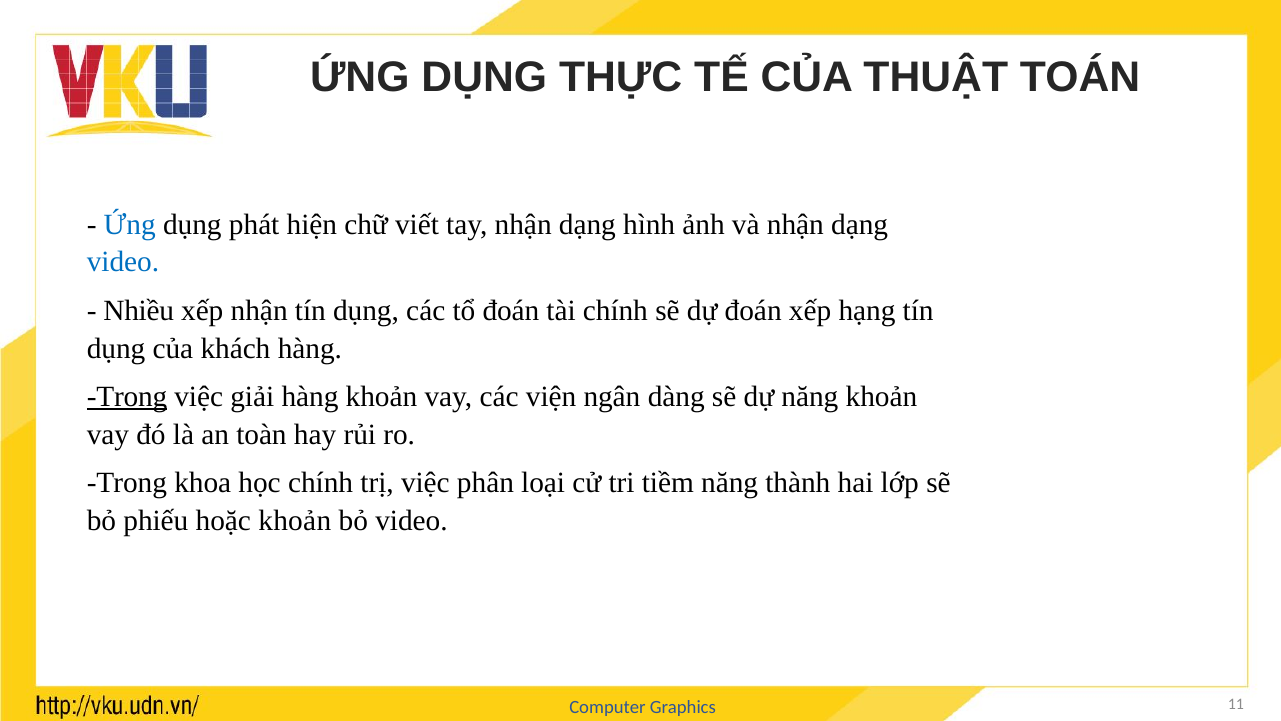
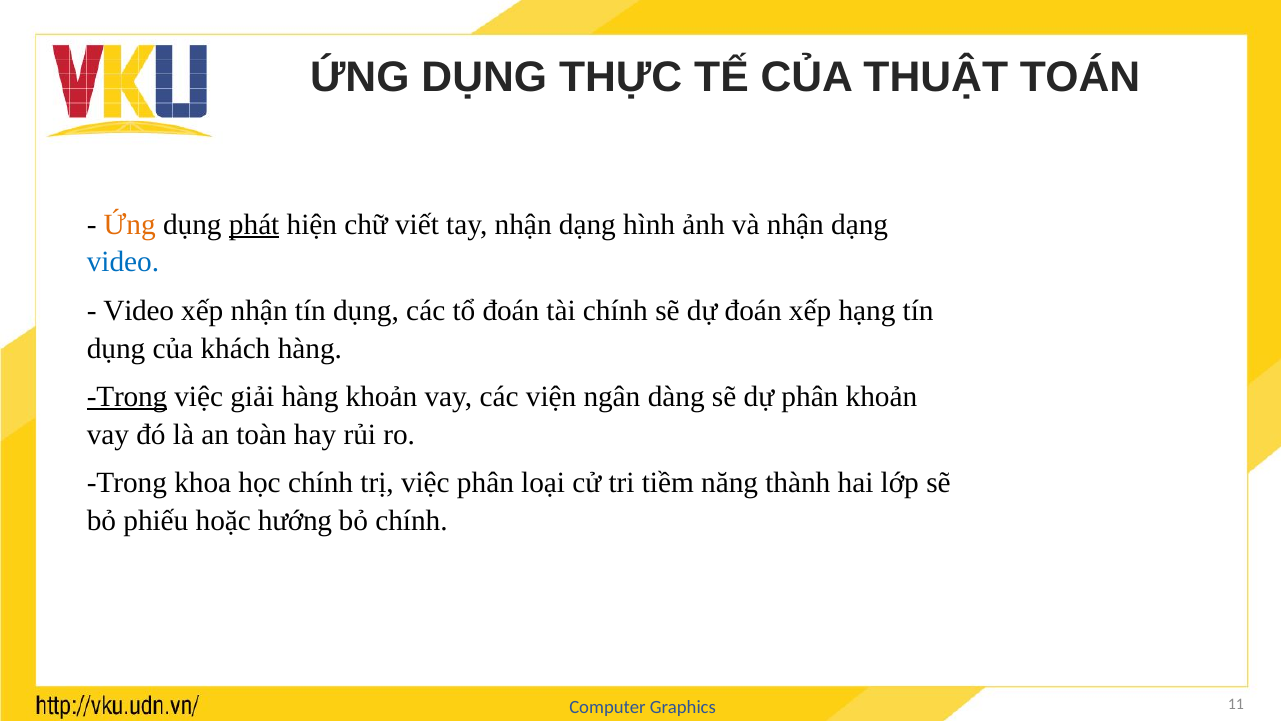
Ứng colour: blue -> orange (130, 224)
phát underline: none -> present (254, 224)
Nhiều: Nhiều -> Video (139, 310)
dự năng: năng -> phân (810, 396)
hoặc khoản: khoản -> hướng (295, 520)
bỏ video: video -> chính (411, 520)
